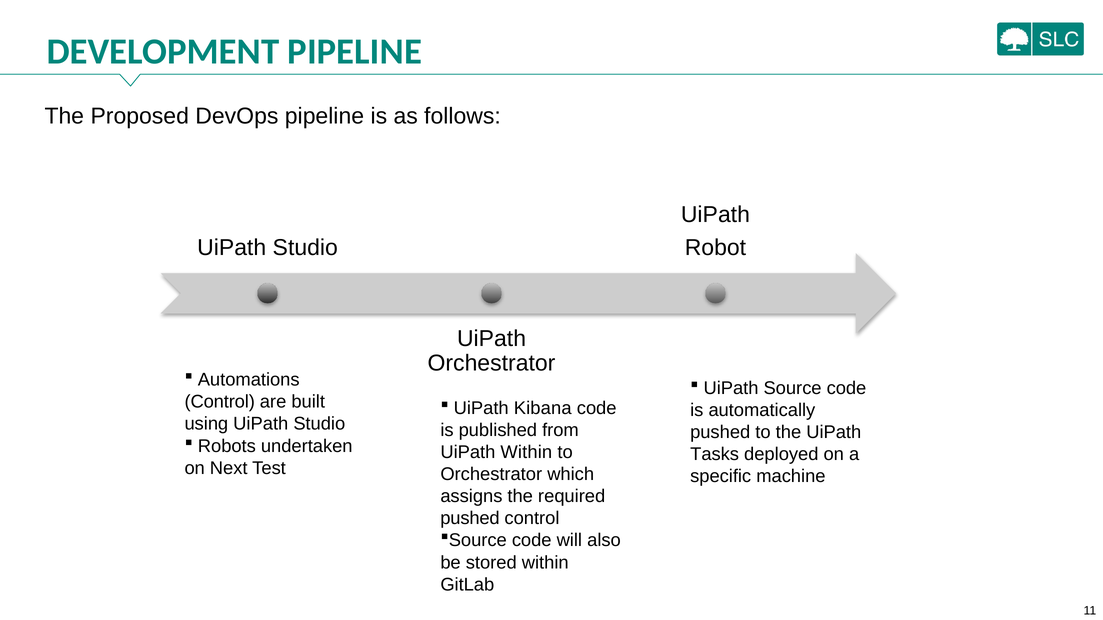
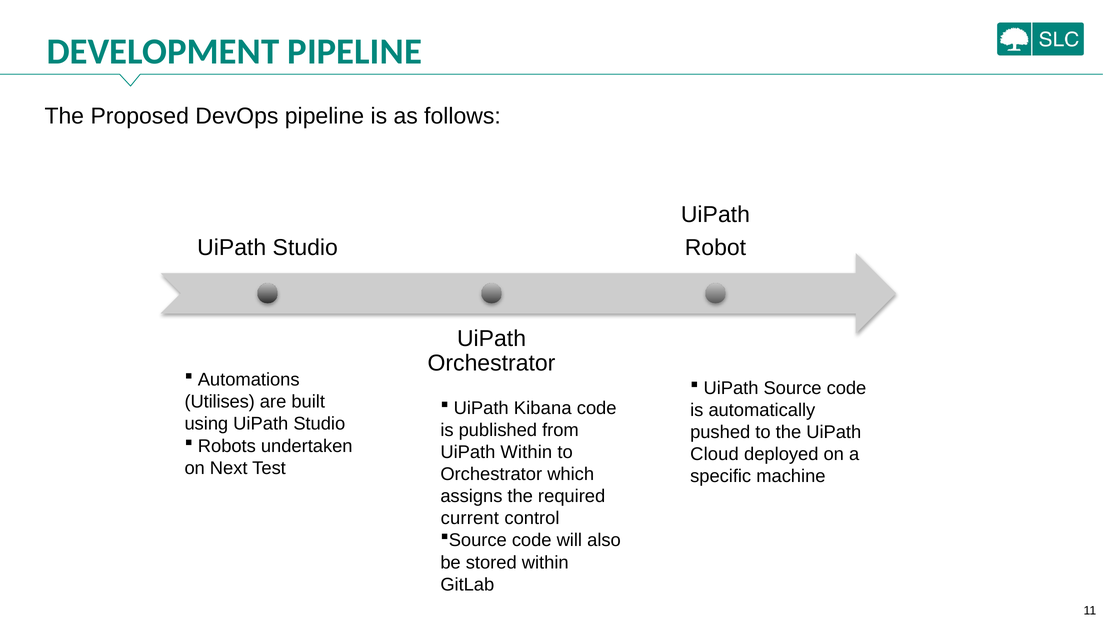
Control: Control -> Utilises (220, 402)
Tasks: Tasks -> Cloud (715, 454)
pushed: pushed -> current (470, 519)
